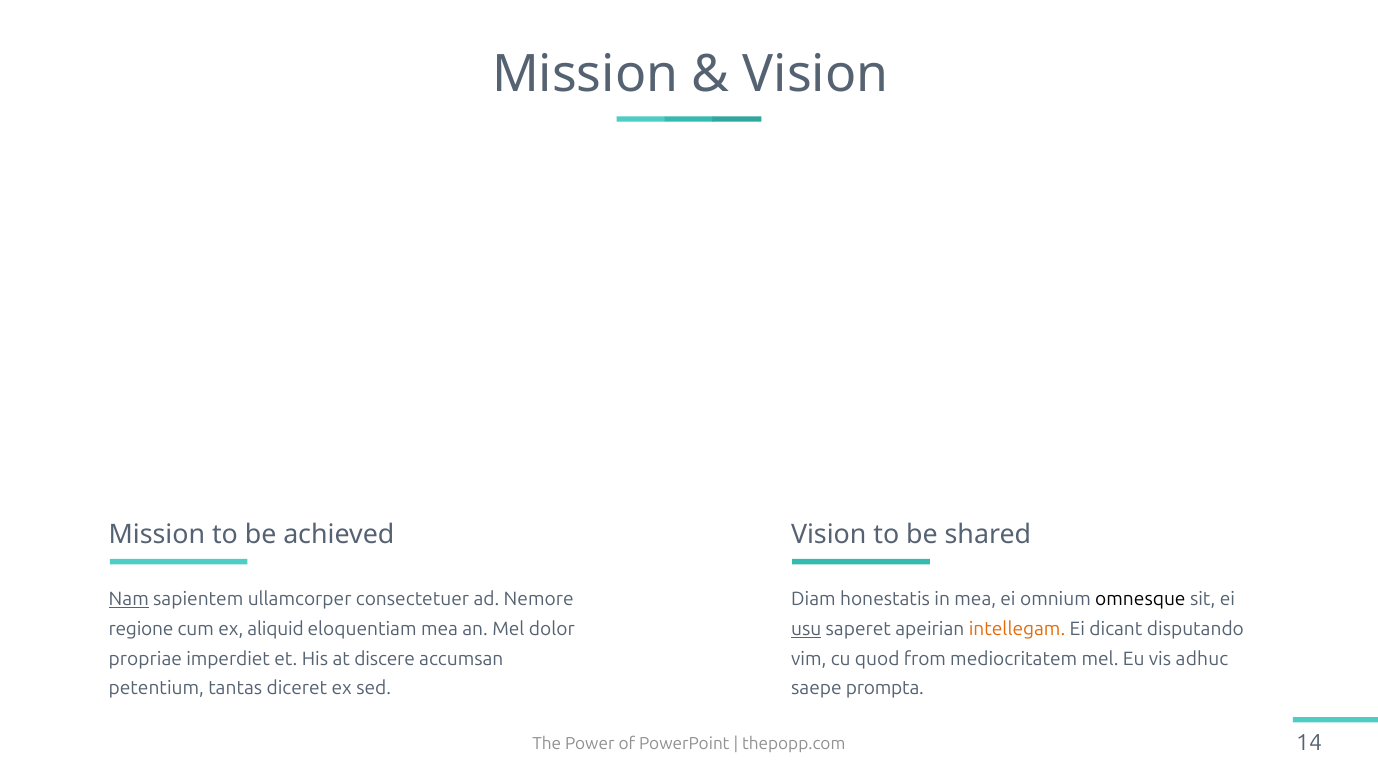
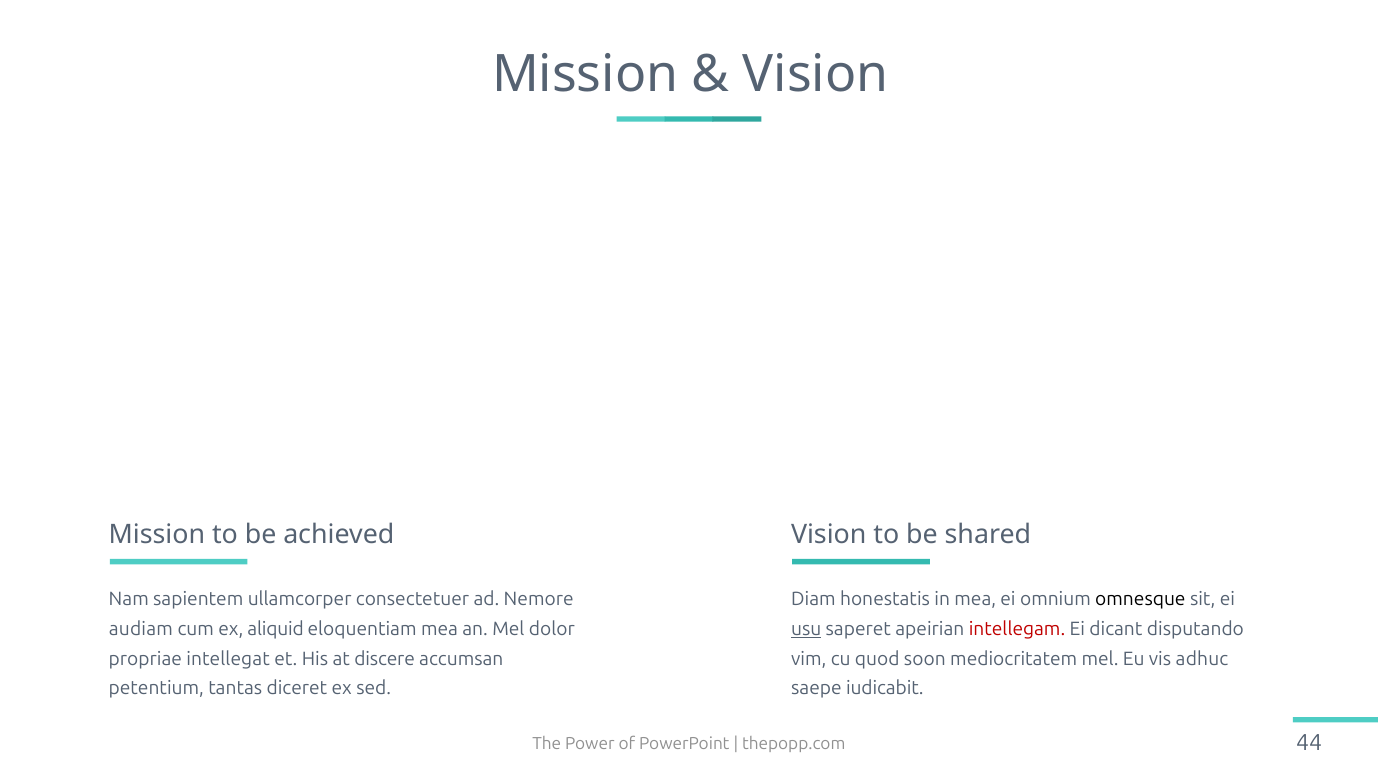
Nam underline: present -> none (129, 599)
regione: regione -> audiam (141, 629)
intellegam colour: orange -> red (1017, 629)
imperdiet: imperdiet -> intellegat (228, 659)
from: from -> soon (925, 659)
prompta: prompta -> iudicabit (885, 689)
14: 14 -> 44 (1309, 743)
